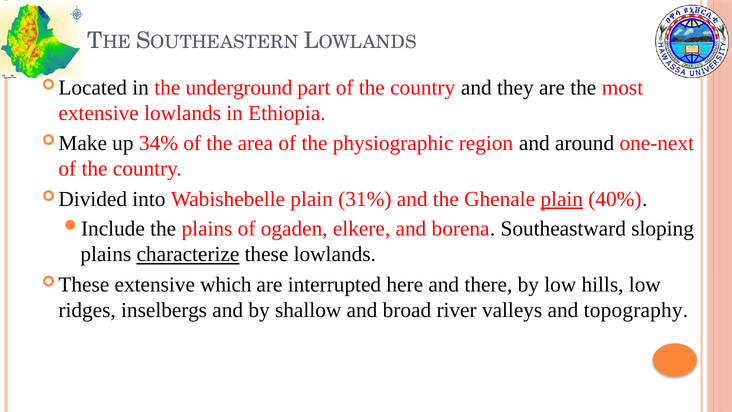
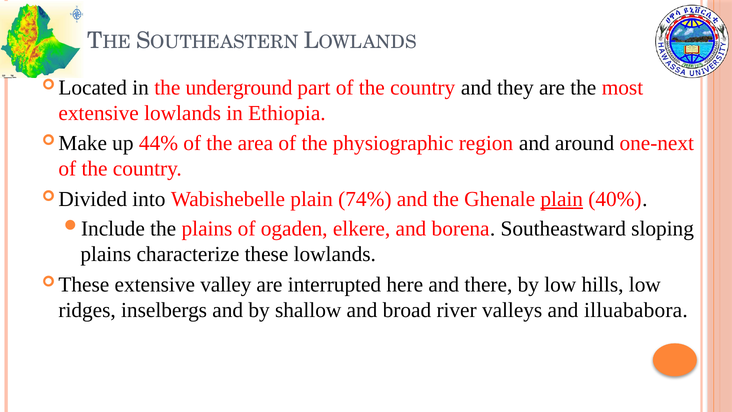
34%: 34% -> 44% (159, 143)
31%: 31% -> 74% (365, 199)
characterize underline: present -> none (188, 254)
which: which -> valley (226, 284)
topography: topography -> illuababora (636, 310)
